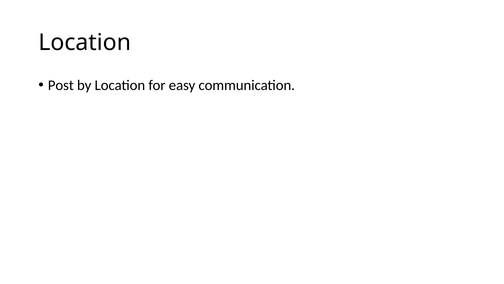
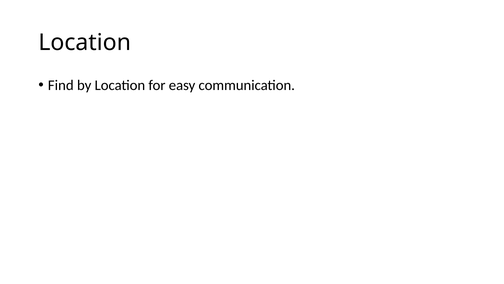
Post: Post -> Find (61, 85)
